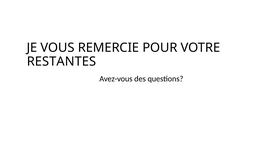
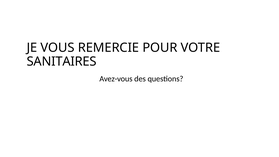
RESTANTES: RESTANTES -> SANITAIRES (62, 61)
